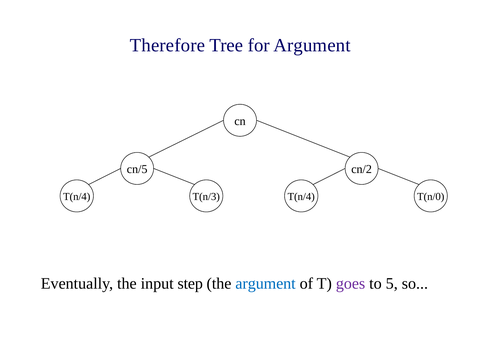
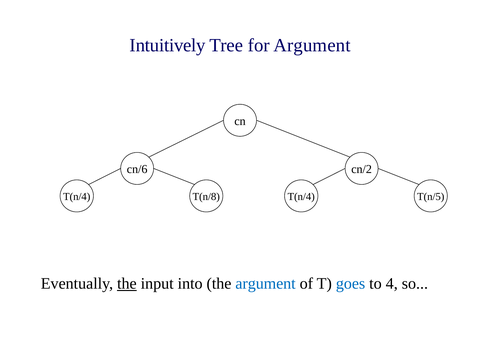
Therefore: Therefore -> Intuitively (168, 45)
cn/5: cn/5 -> cn/6 (137, 169)
T(n/3: T(n/3 -> T(n/8 (206, 196)
T(n/0: T(n/0 -> T(n/5 (431, 196)
the underline: none -> present (127, 283)
step: step -> into (190, 283)
goes colour: purple -> blue (351, 283)
5: 5 -> 4 (392, 283)
